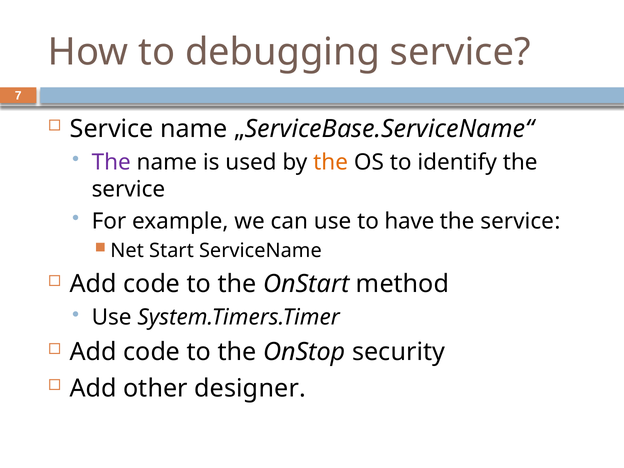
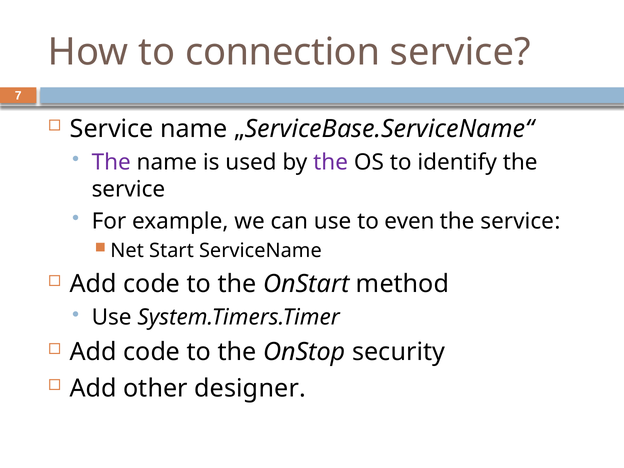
debugging: debugging -> connection (283, 52)
the colour: orange -> purple (331, 162)
have: have -> even (409, 221)
